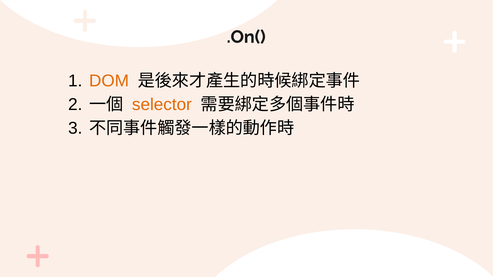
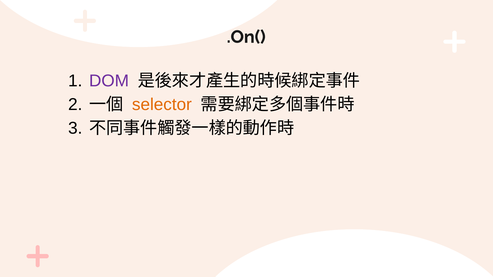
DOM colour: orange -> purple (109, 81)
